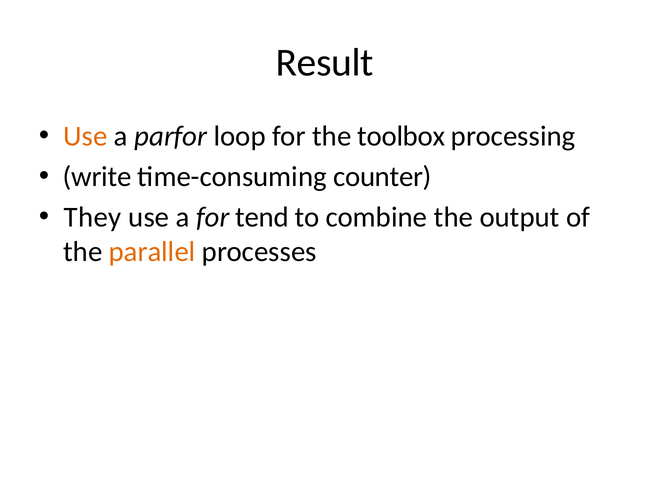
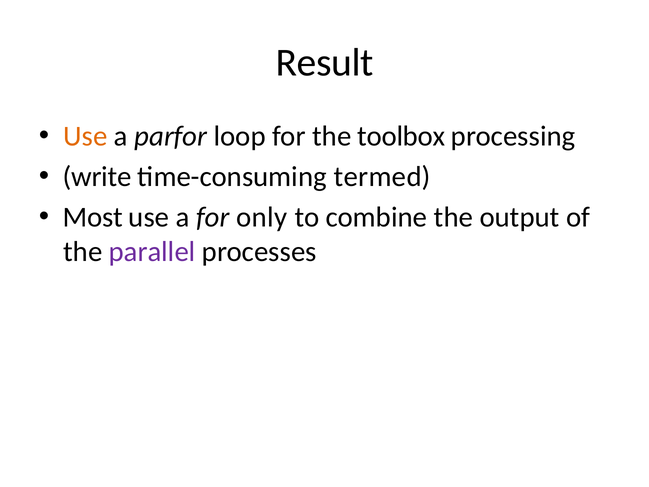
counter: counter -> termed (382, 177)
They: They -> Most (93, 217)
tend: tend -> only (262, 217)
parallel colour: orange -> purple (152, 252)
